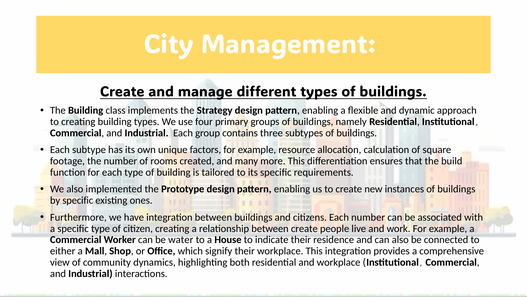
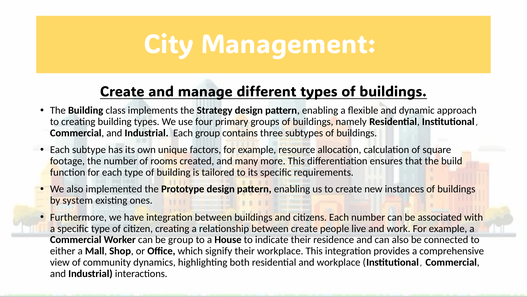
by specific: specific -> system (78, 200)
be water: water -> group (181, 239)
